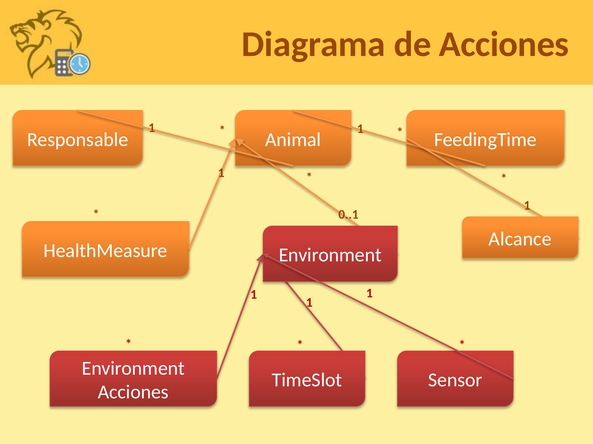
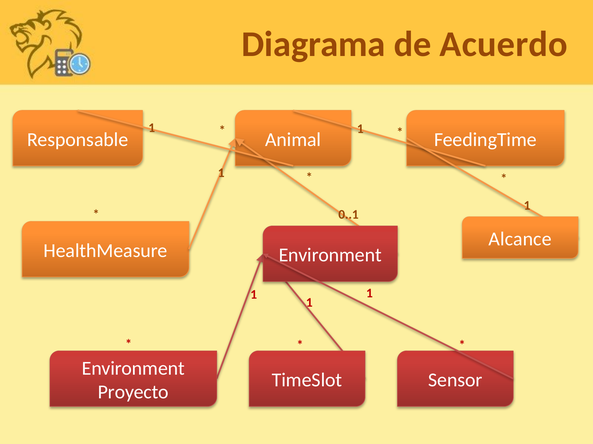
de Acciones: Acciones -> Acuerdo (504, 44)
Acciones: Acciones -> Proyecto (133, 393)
